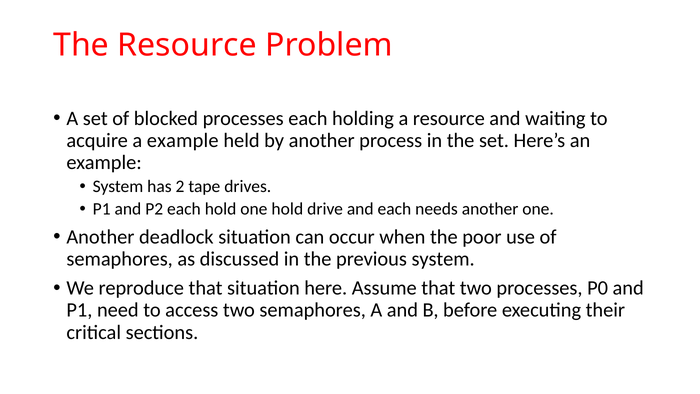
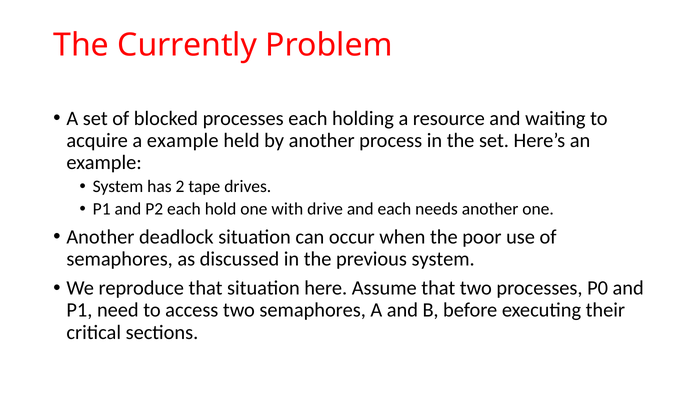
The Resource: Resource -> Currently (187, 45)
one hold: hold -> with (287, 209)
